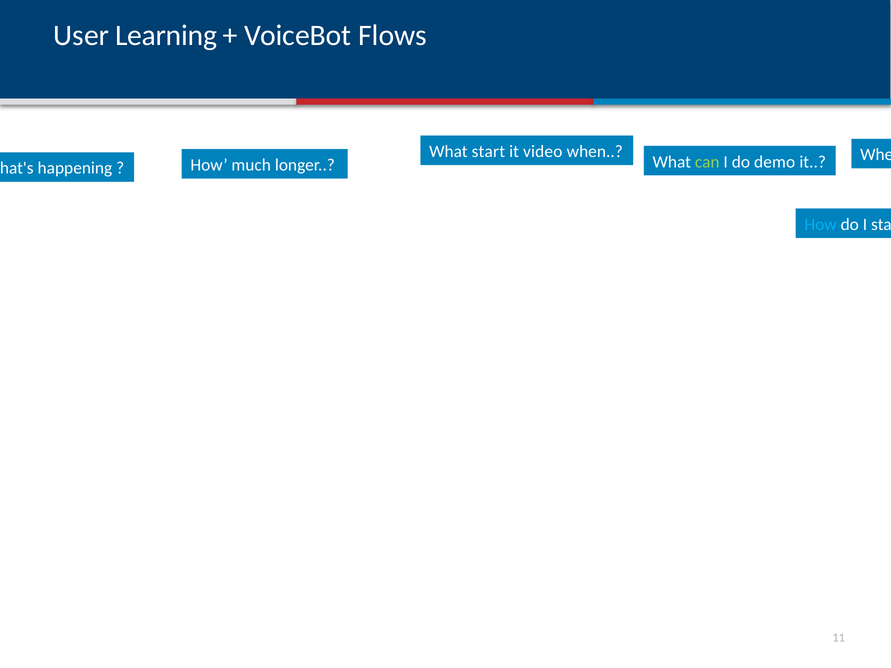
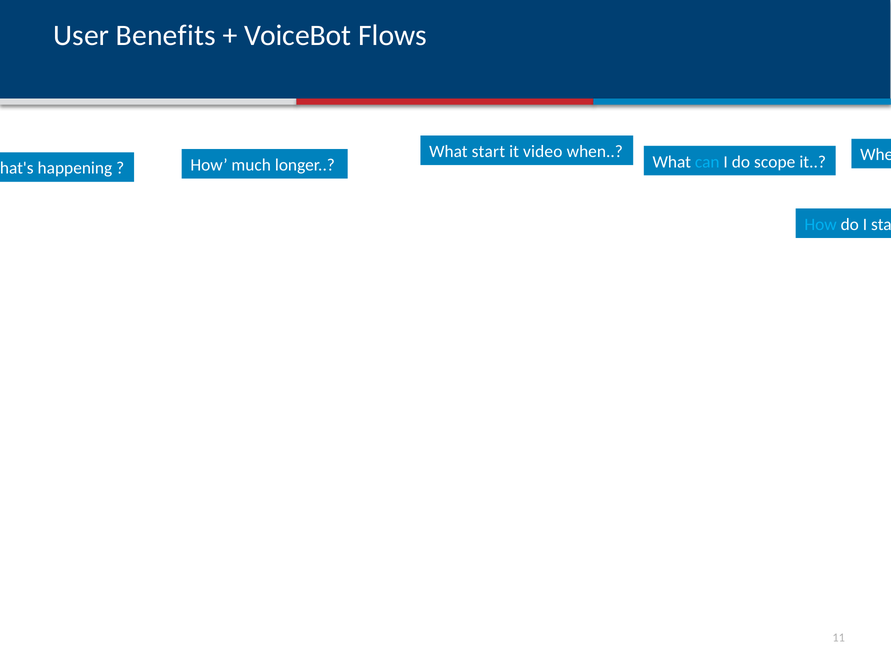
Learning: Learning -> Benefits (166, 35)
can colour: light green -> light blue (707, 162)
demo: demo -> scope (775, 162)
